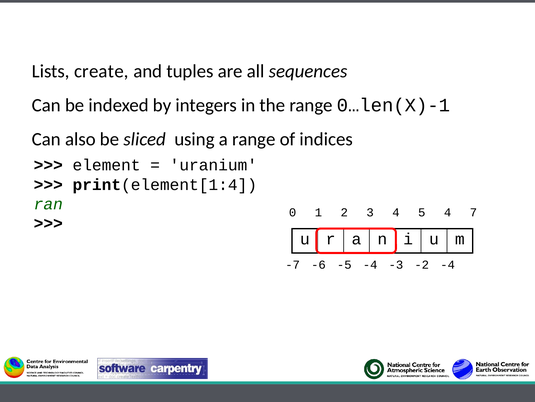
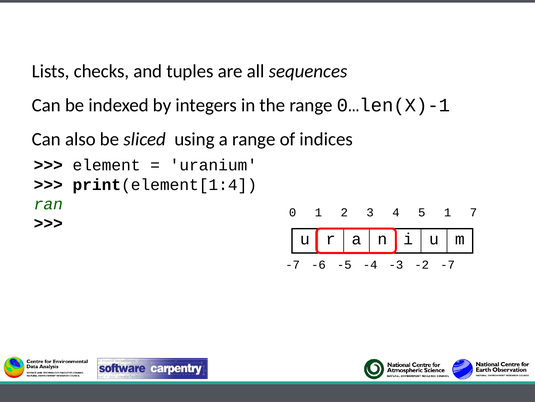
create: create -> checks (102, 71)
5 4: 4 -> 1 (448, 212)
-2 -4: -4 -> -7 (448, 264)
